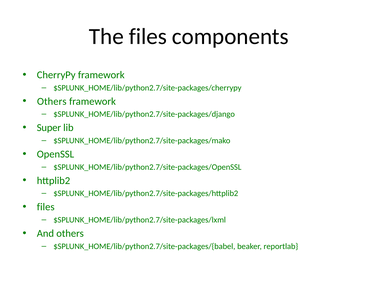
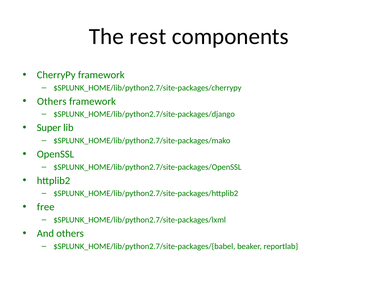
The files: files -> rest (148, 37)
files: files -> free (46, 207)
